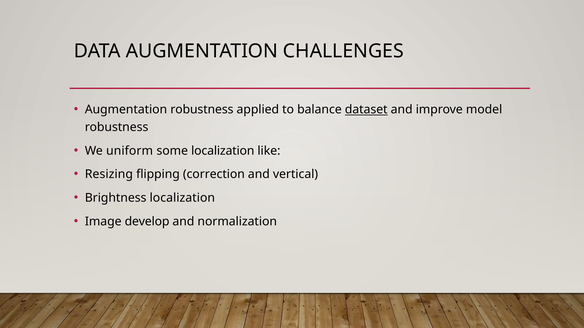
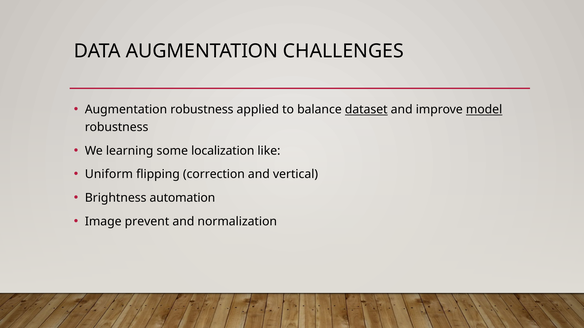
model underline: none -> present (484, 110)
uniform: uniform -> learning (130, 151)
Resizing: Resizing -> Uniform (109, 175)
Brightness localization: localization -> automation (182, 198)
develop: develop -> prevent (147, 222)
